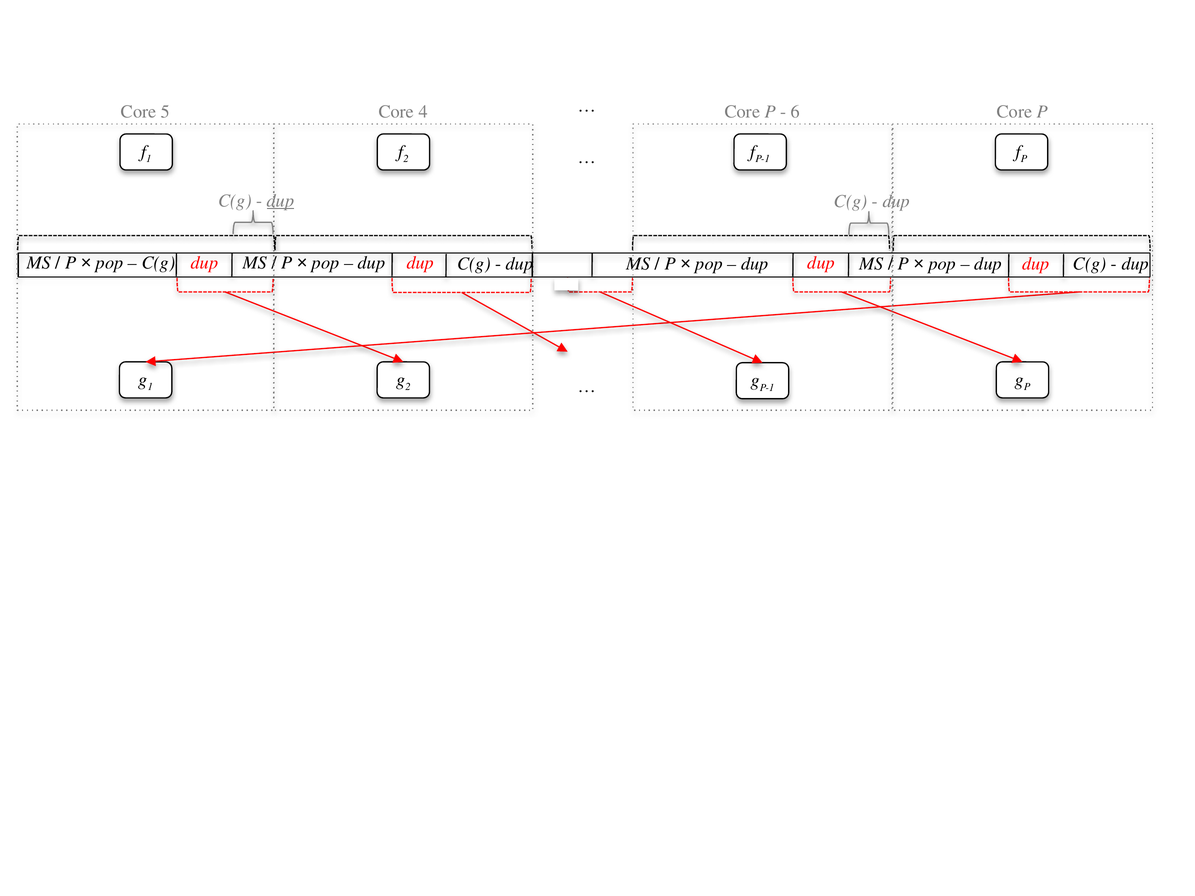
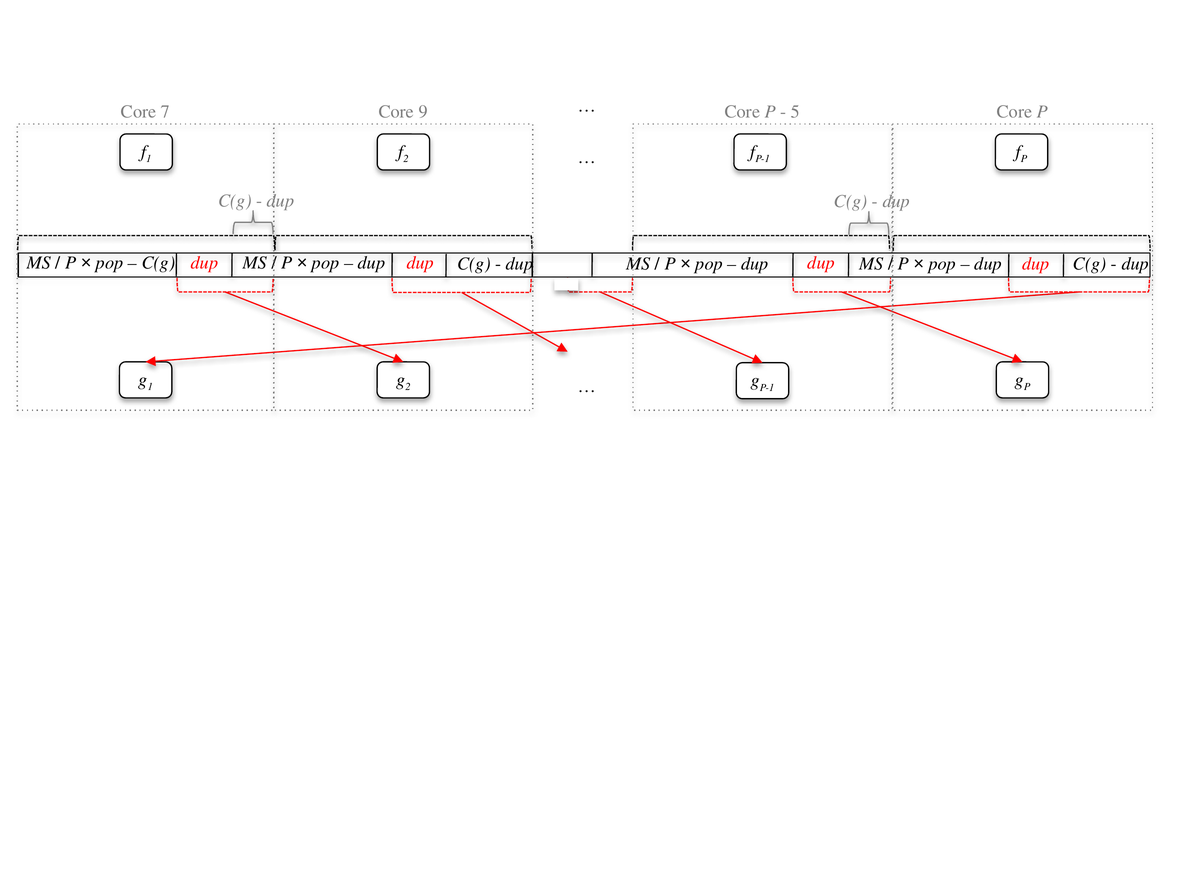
5: 5 -> 7 (165, 112)
4: 4 -> 9 (423, 112)
6: 6 -> 5 (795, 112)
dup underline: present -> none (280, 201)
